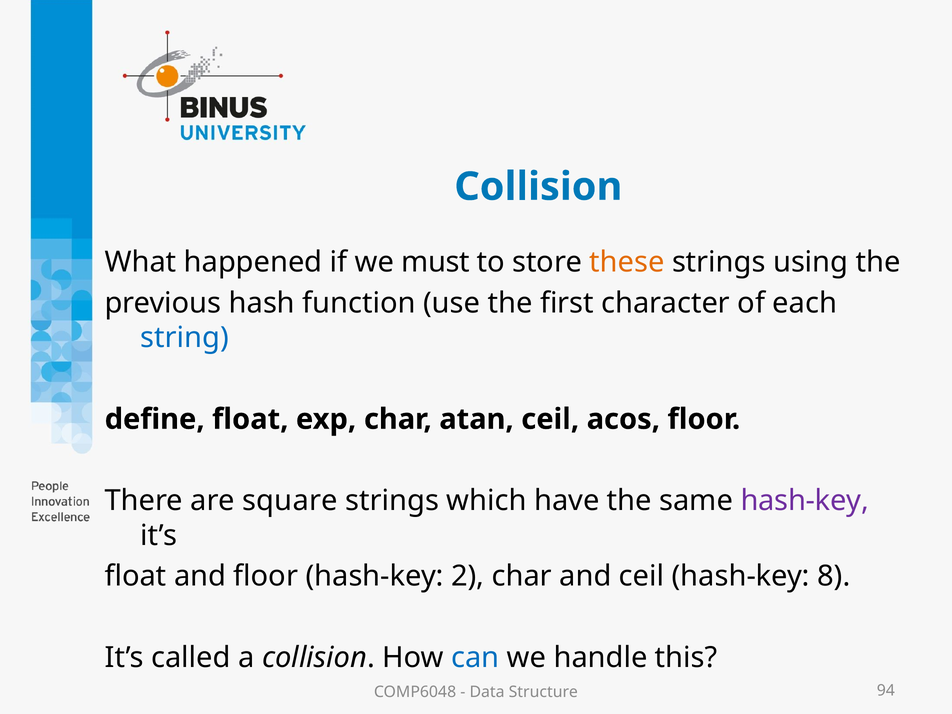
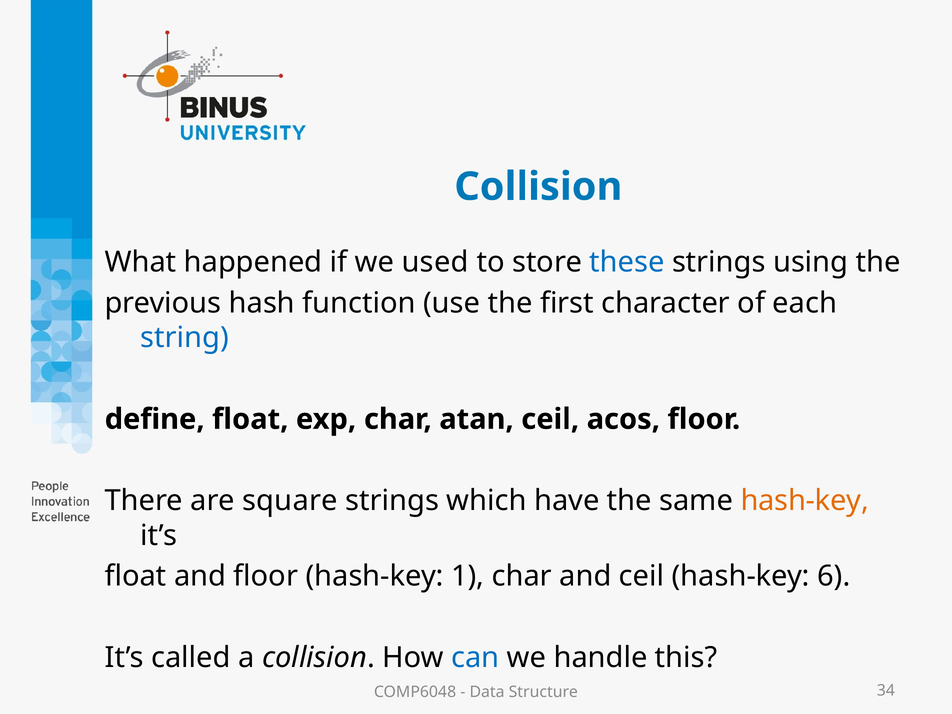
must: must -> used (435, 262)
these colour: orange -> blue (627, 262)
hash-key colour: purple -> orange (805, 501)
2: 2 -> 1 (468, 576)
8: 8 -> 6 (834, 576)
94: 94 -> 34 (886, 691)
